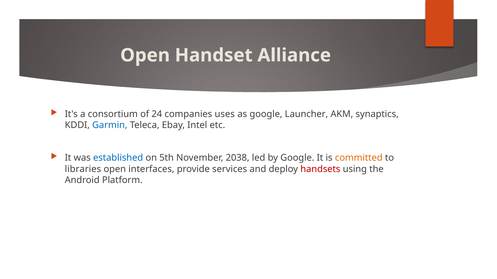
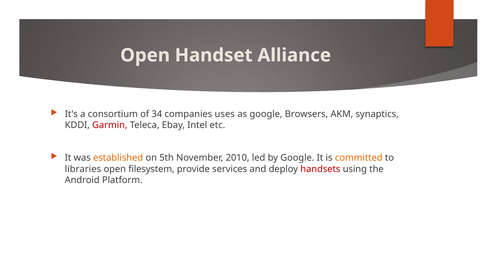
24: 24 -> 34 (157, 114)
Launcher: Launcher -> Browsers (306, 114)
Garmin colour: blue -> red (110, 125)
established colour: blue -> orange (118, 158)
2038: 2038 -> 2010 (238, 158)
interfaces: interfaces -> filesystem (151, 169)
